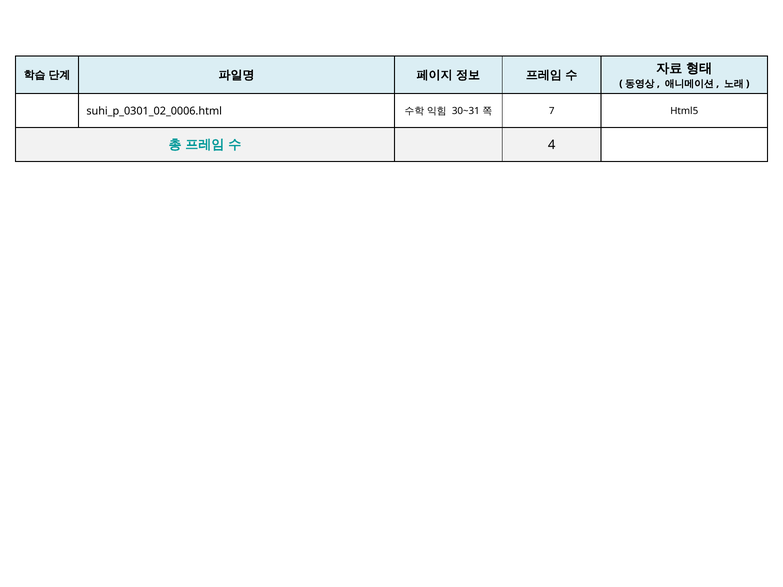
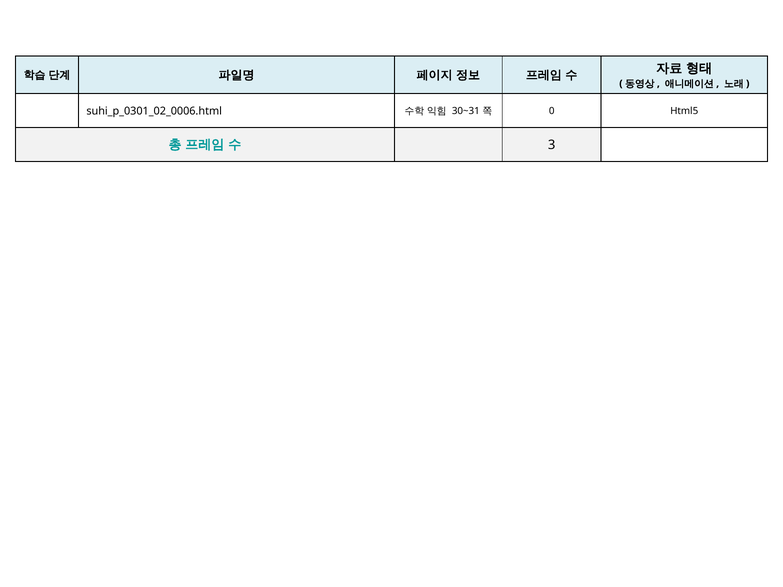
7: 7 -> 0 (552, 111)
4: 4 -> 3 (552, 145)
